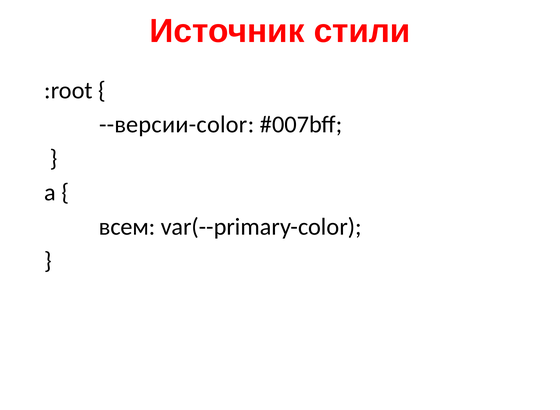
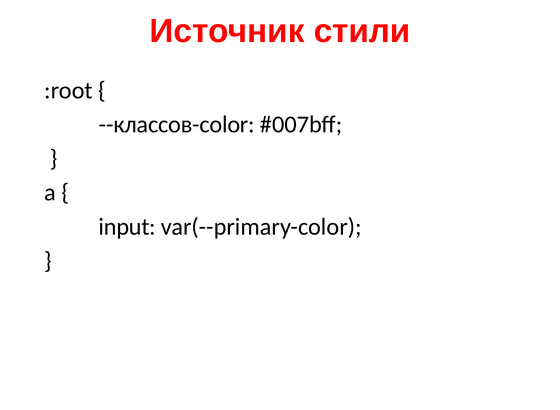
--версии-color: --версии-color -> --классов-color (177, 125)
всем: всем -> input (127, 227)
